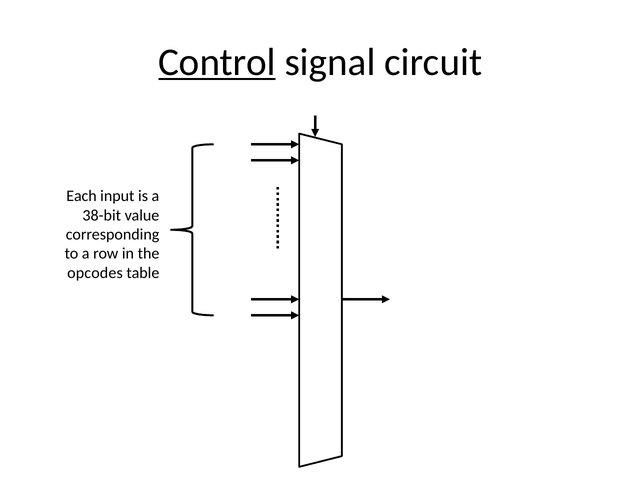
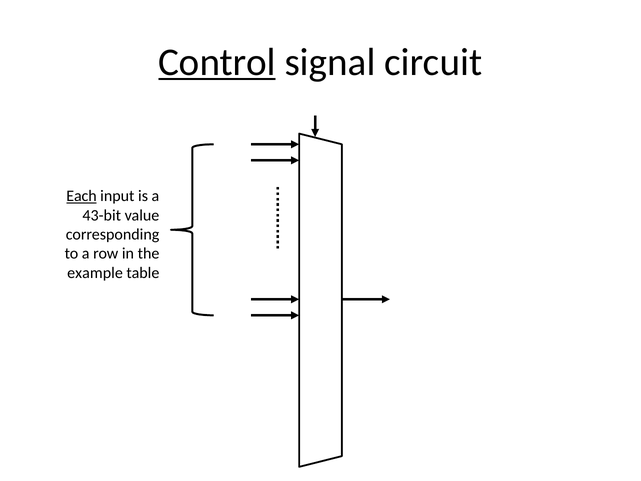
Each underline: none -> present (81, 196)
38-bit: 38-bit -> 43-bit (102, 215)
opcodes: opcodes -> example (95, 273)
